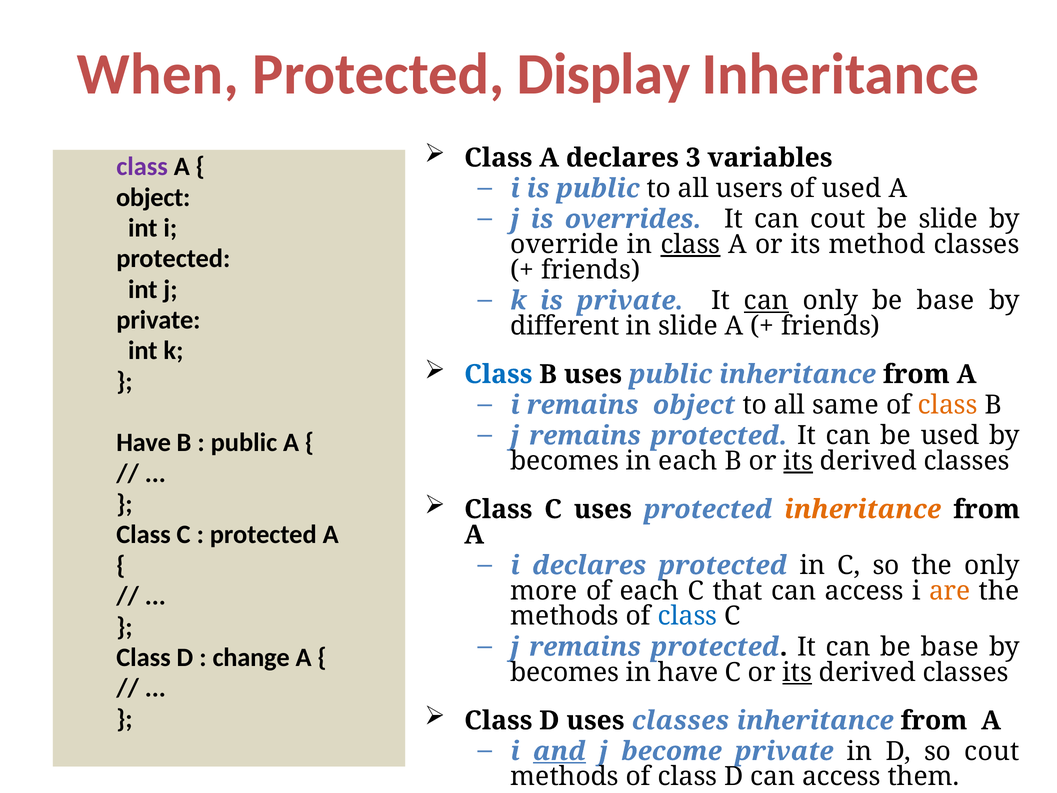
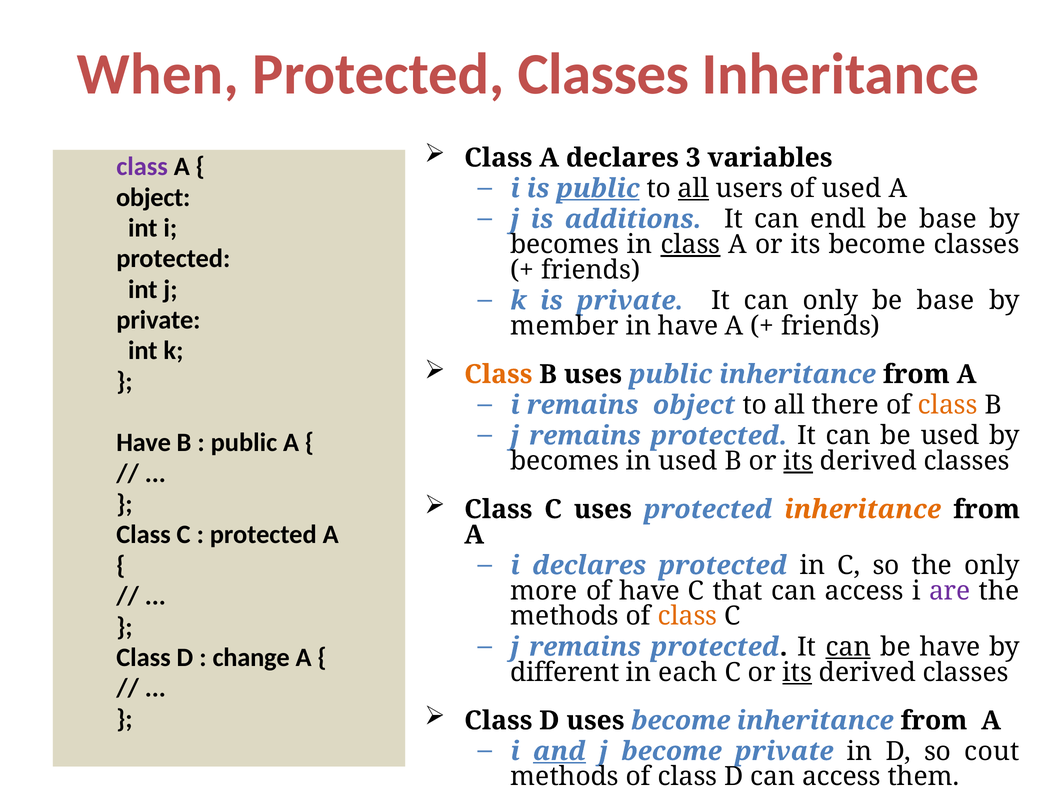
Protected Display: Display -> Classes (603, 75)
public underline: none -> present (598, 188)
all underline: none -> present (694, 188)
overrides: overrides -> additions (633, 219)
can cout: cout -> endl (838, 219)
slide: slide -> base (948, 219)
override: override -> becomes (565, 245)
its method: method -> become (877, 245)
can underline: present -> none (766, 301)
different: different -> member (565, 326)
in slide: slide -> have (688, 326)
Class colour: blue -> orange (498, 374)
same: same -> there (845, 405)
in each: each -> used (688, 461)
of each: each -> have (650, 591)
are colour: orange -> purple (950, 591)
class colour: blue -> orange (687, 616)
can underline: none -> present (848, 647)
base: base -> have (950, 647)
becomes: becomes -> different (565, 672)
in have: have -> each (688, 672)
uses classes: classes -> become (681, 720)
